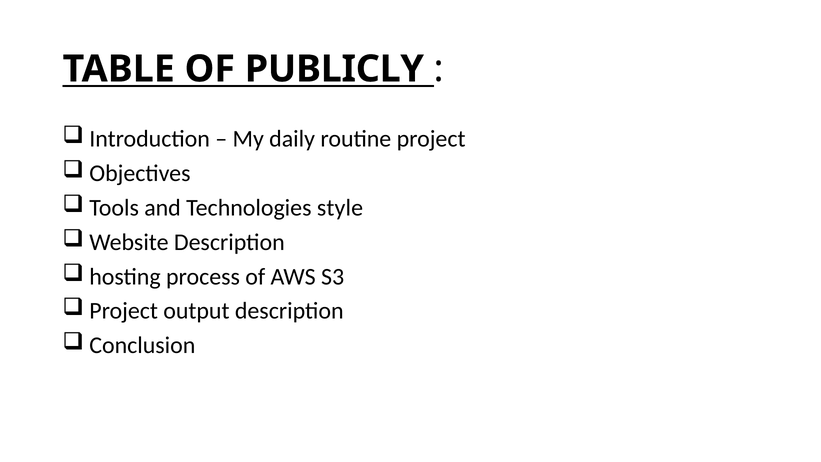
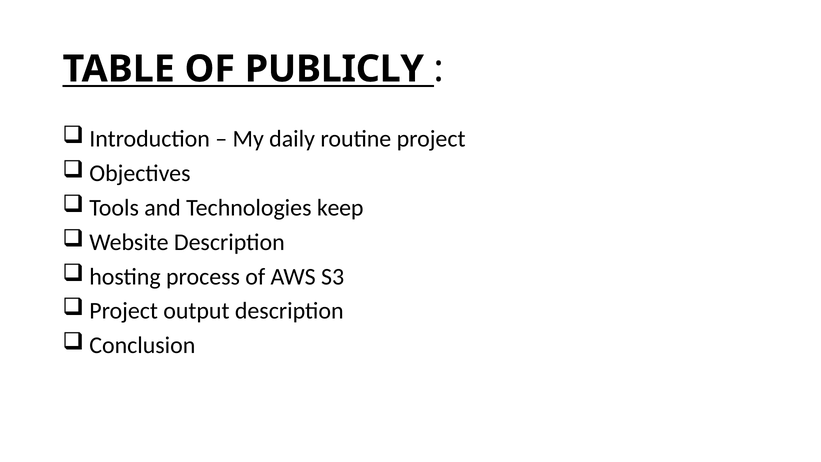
style: style -> keep (340, 208)
